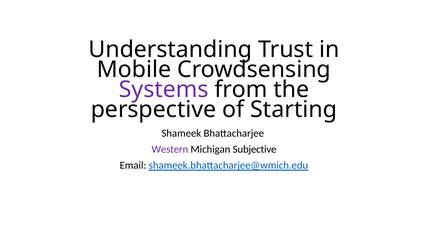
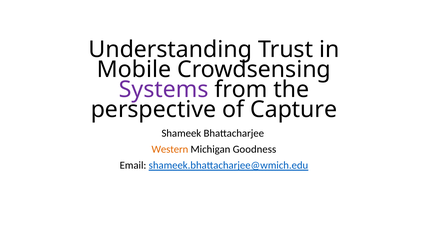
Starting: Starting -> Capture (294, 110)
Western colour: purple -> orange (170, 150)
Subjective: Subjective -> Goodness (255, 150)
